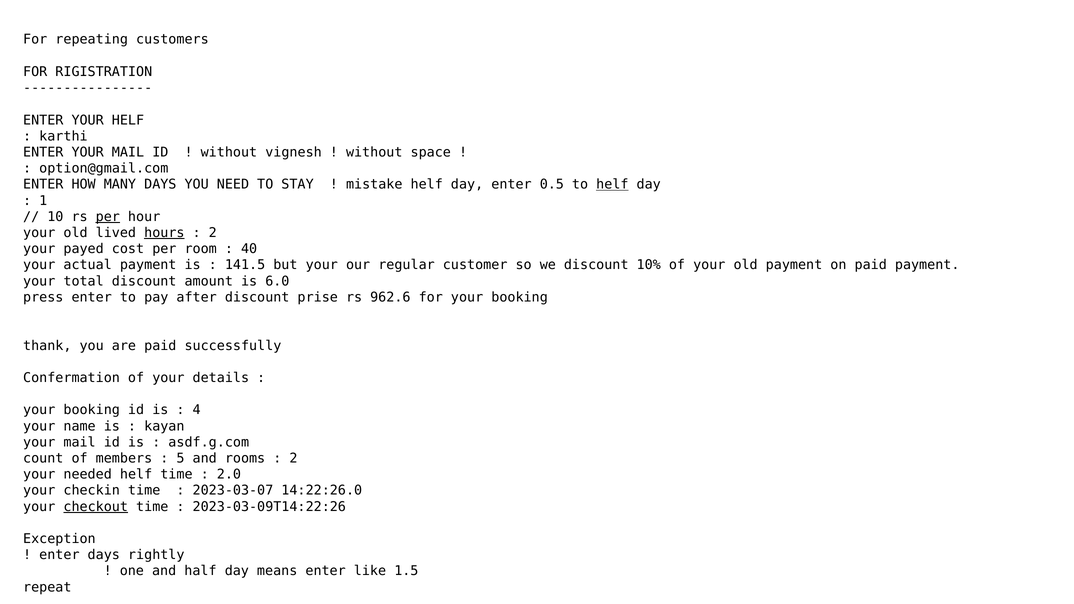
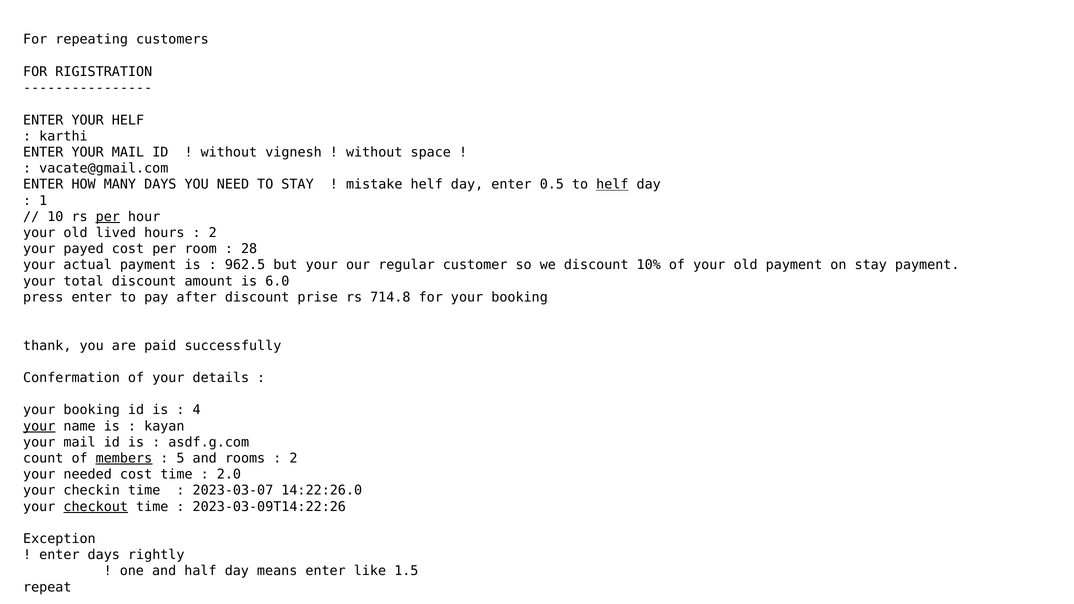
option@gmail.com: option@gmail.com -> vacate@gmail.com (104, 168)
hours underline: present -> none (164, 233)
40: 40 -> 28 (249, 249)
141.5: 141.5 -> 962.5 (245, 265)
on paid: paid -> stay (871, 265)
962.6: 962.6 -> 714.8 (390, 297)
your underline: none -> present (39, 426)
members underline: none -> present (124, 458)
needed helf: helf -> cost (136, 475)
